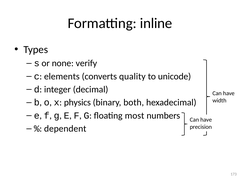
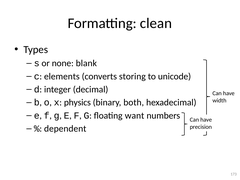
inline: inline -> clean (156, 23)
verify: verify -> blank (86, 63)
quality: quality -> storing (132, 76)
most: most -> want (135, 116)
